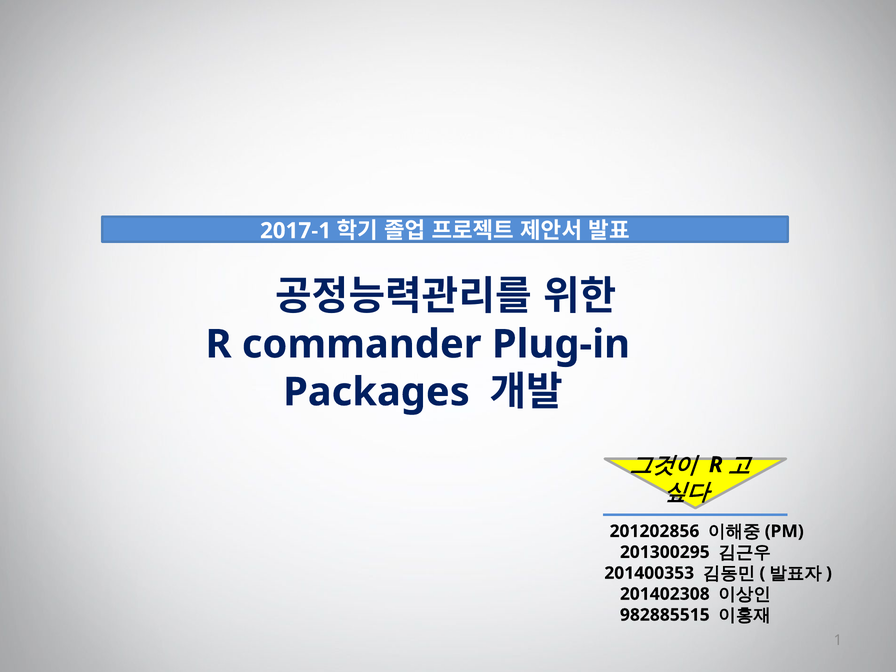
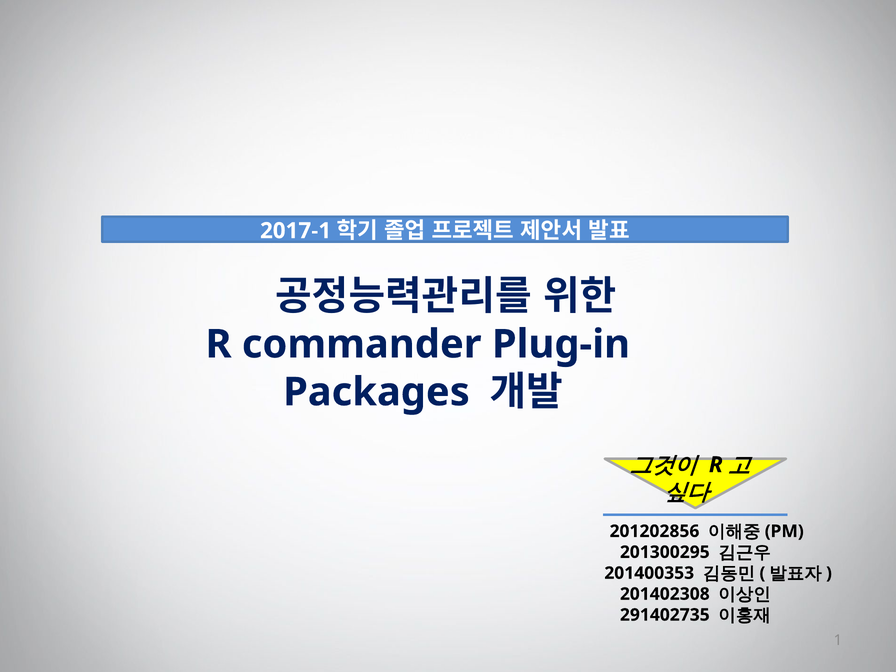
982885515: 982885515 -> 291402735 (665, 615)
